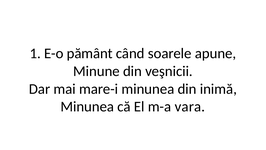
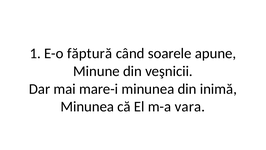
pământ: pământ -> făptură (90, 53)
